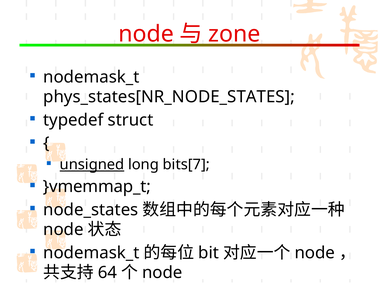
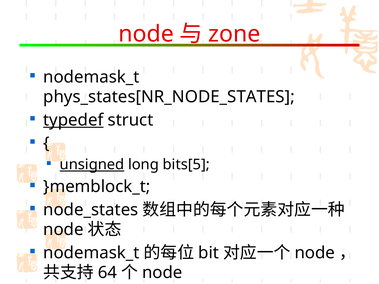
typedef underline: none -> present (73, 120)
bits[7: bits[7 -> bits[5 (186, 165)
}vmemmap_t: }vmemmap_t -> }memblock_t (97, 187)
